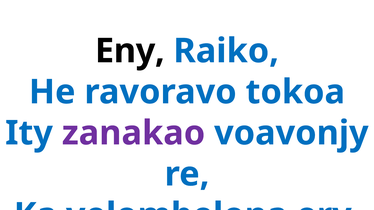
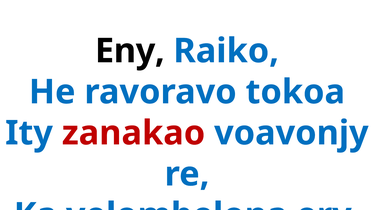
zanakao colour: purple -> red (133, 133)
